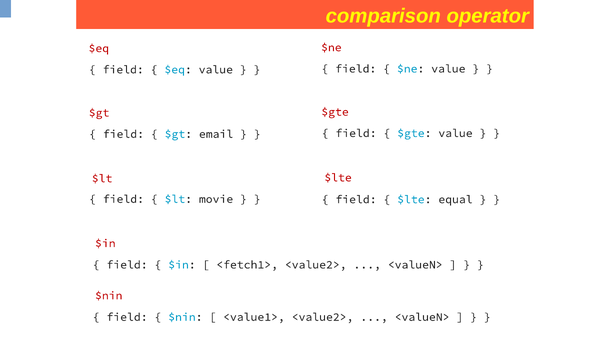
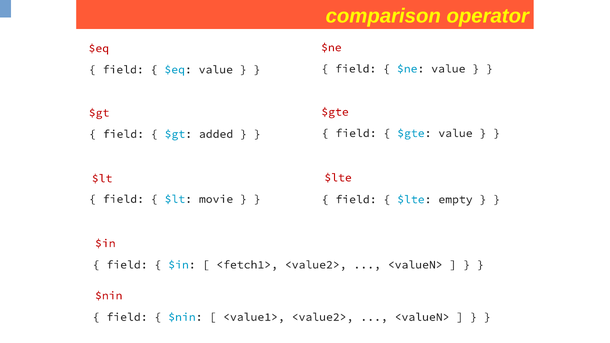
email: email -> added (216, 134)
equal: equal -> empty (456, 199)
